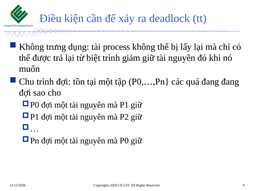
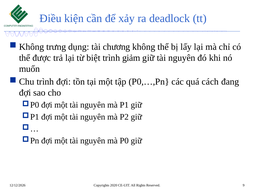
process: process -> chương (117, 47)
quá đang: đang -> cách (210, 81)
